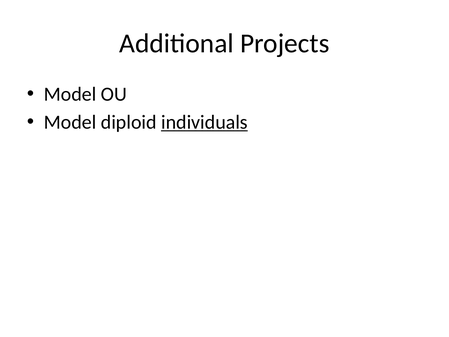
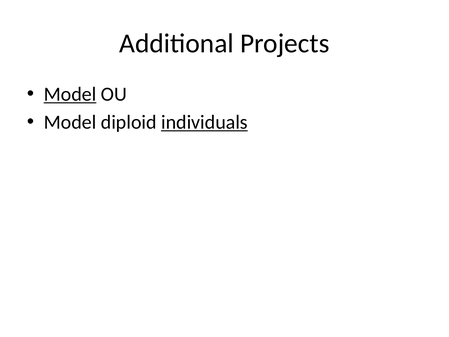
Model underline: none -> present (70, 94)
